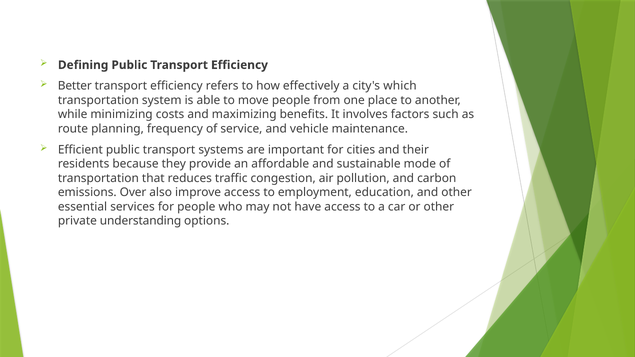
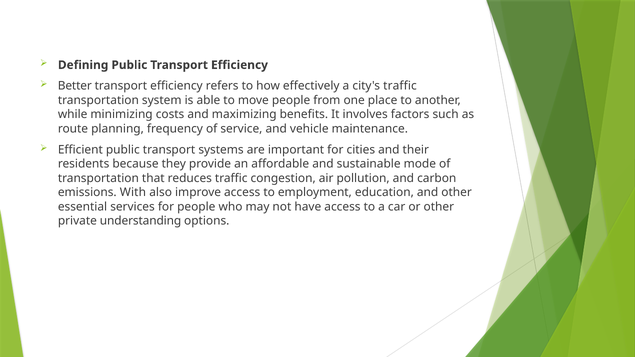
city's which: which -> traffic (400, 86)
Over: Over -> With (133, 193)
